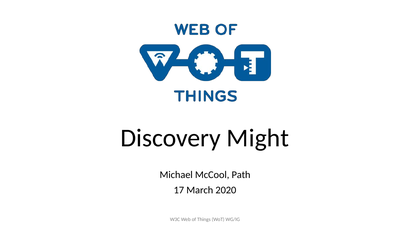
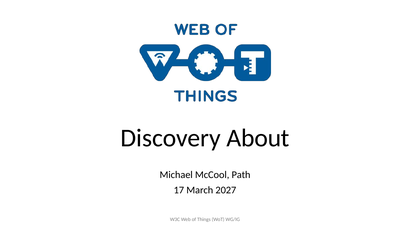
Might: Might -> About (258, 139)
2020: 2020 -> 2027 (226, 191)
